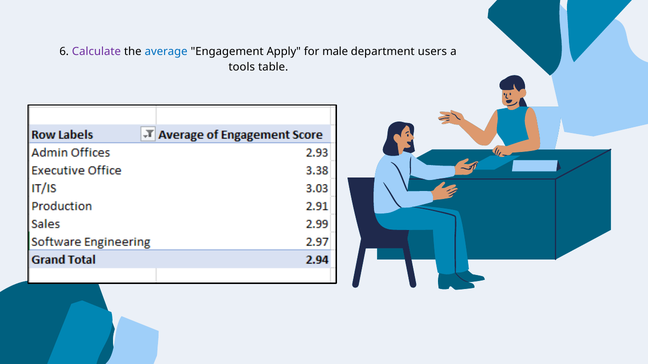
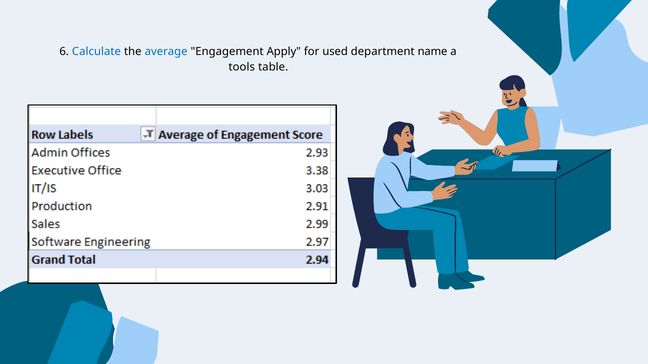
Calculate colour: purple -> blue (96, 52)
male: male -> used (335, 52)
users: users -> name (433, 52)
